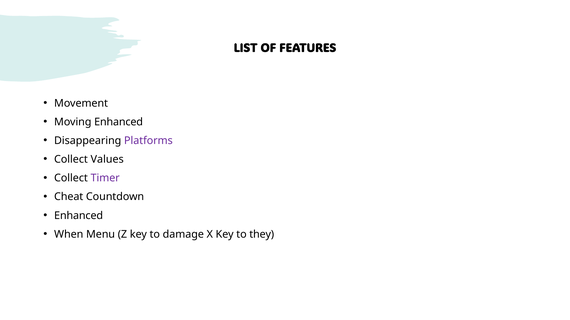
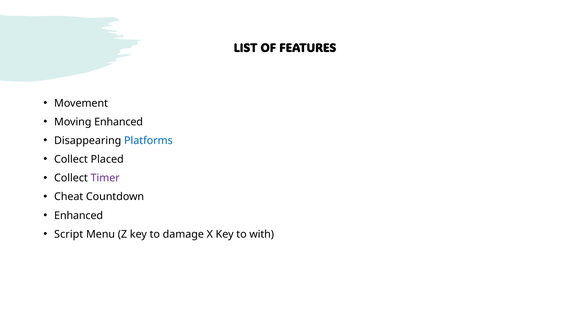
Platforms colour: purple -> blue (148, 141)
Values: Values -> Placed (107, 160)
When: When -> Script (69, 235)
they: they -> with (262, 235)
